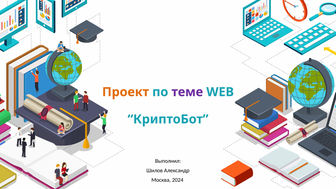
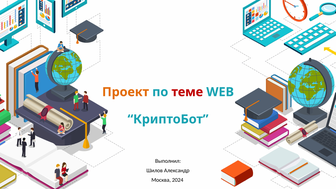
теме colour: purple -> red (187, 92)
